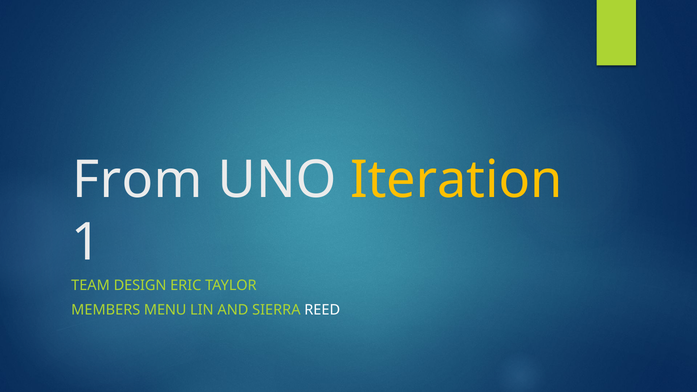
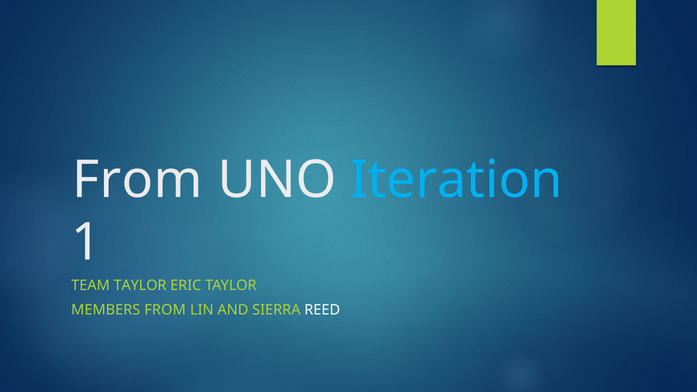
Iteration colour: yellow -> light blue (456, 180)
TEAM DESIGN: DESIGN -> TAYLOR (140, 285)
MEMBERS MENU: MENU -> FROM (165, 310)
